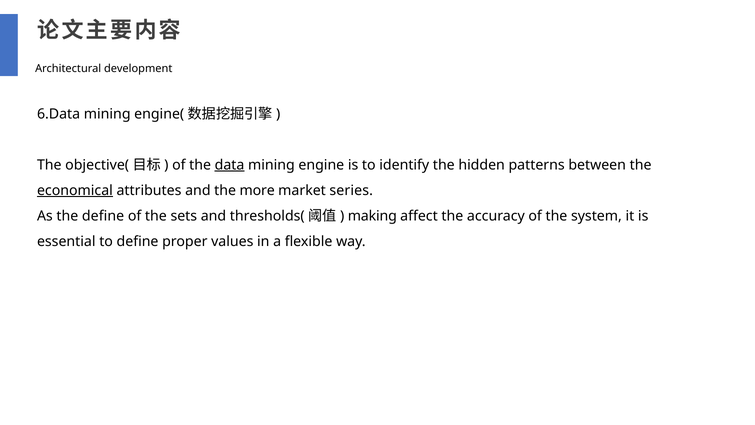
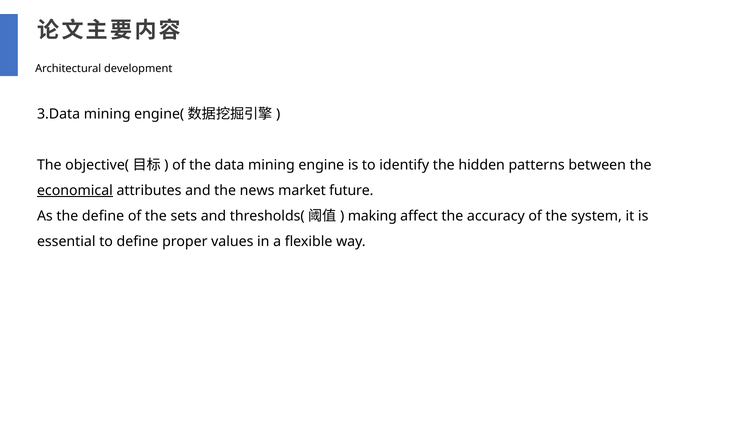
6.Data: 6.Data -> 3.Data (59, 114)
data underline: present -> none (230, 165)
more: more -> news (257, 190)
series: series -> future (351, 190)
